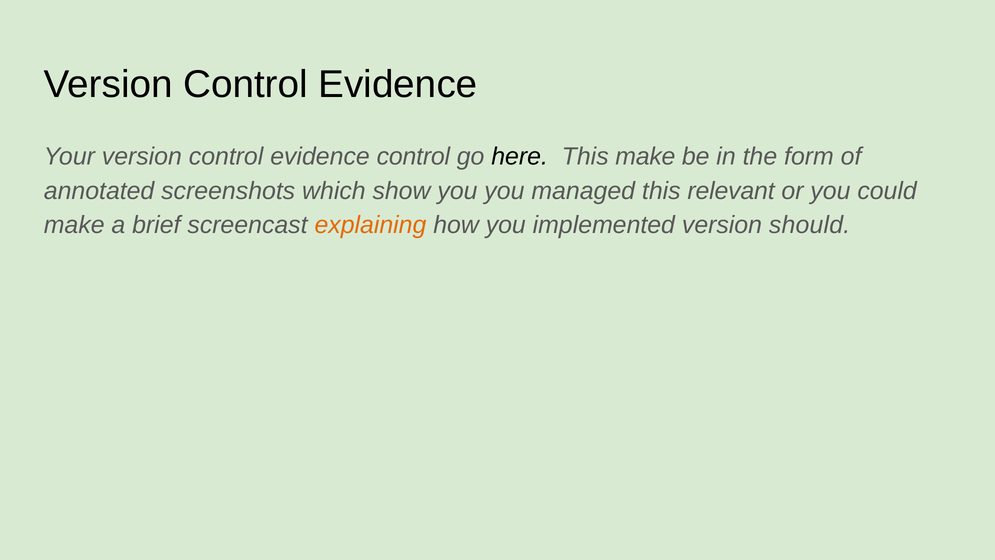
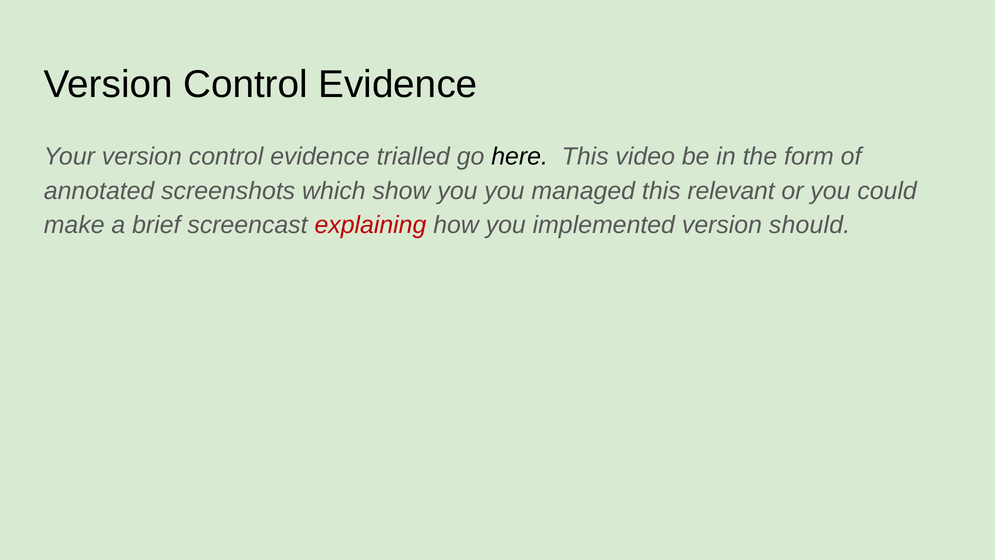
evidence control: control -> trialled (413, 156)
This make: make -> video (645, 156)
explaining colour: orange -> red (370, 225)
